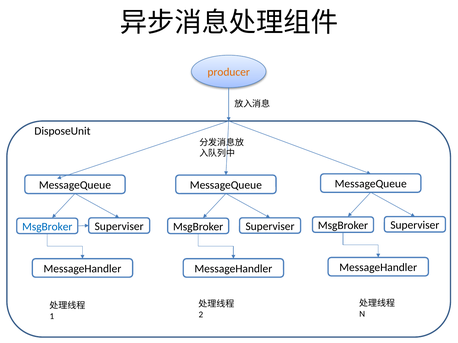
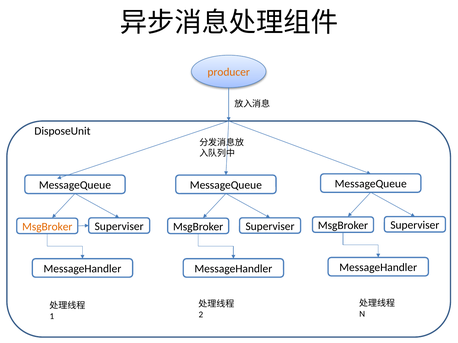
MsgBroker colour: blue -> orange (47, 227)
